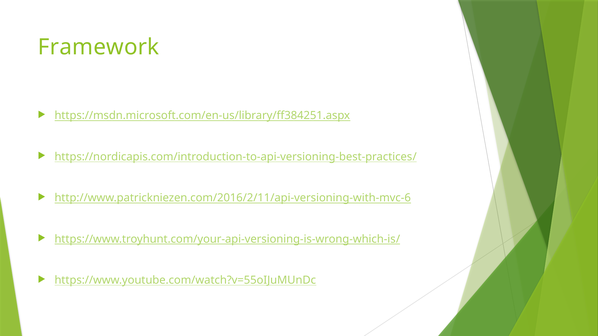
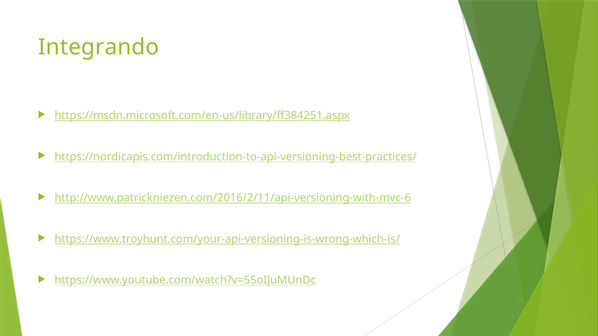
Framework: Framework -> Integrando (99, 47)
